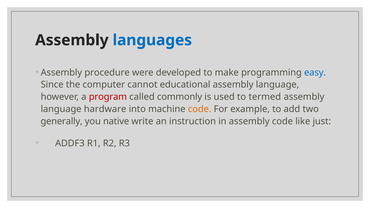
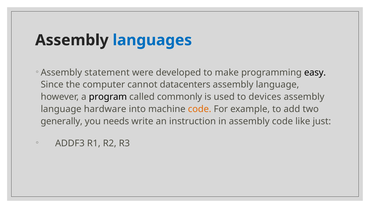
procedure: procedure -> statement (107, 73)
easy colour: blue -> black (315, 73)
educational: educational -> datacenters (185, 85)
program colour: red -> black (108, 97)
termed: termed -> devices (265, 97)
native: native -> needs (116, 121)
